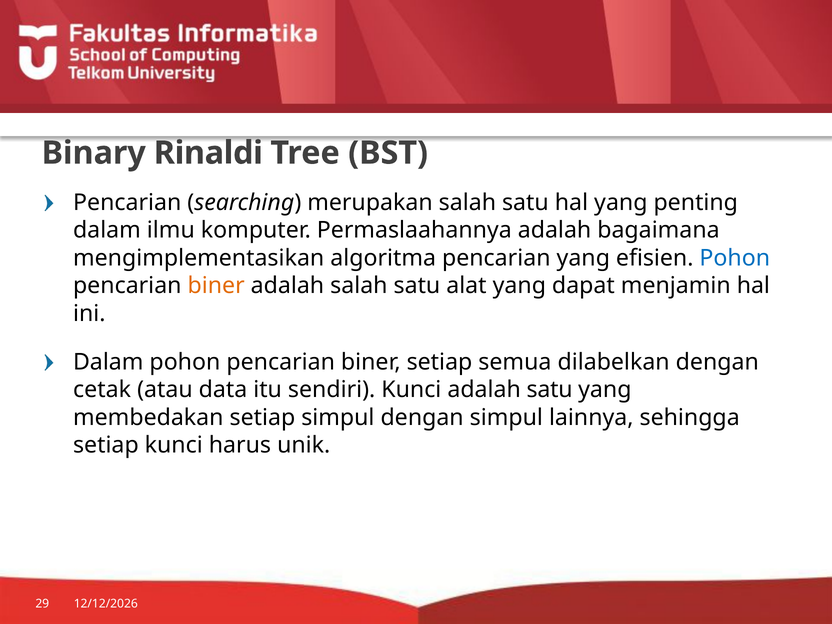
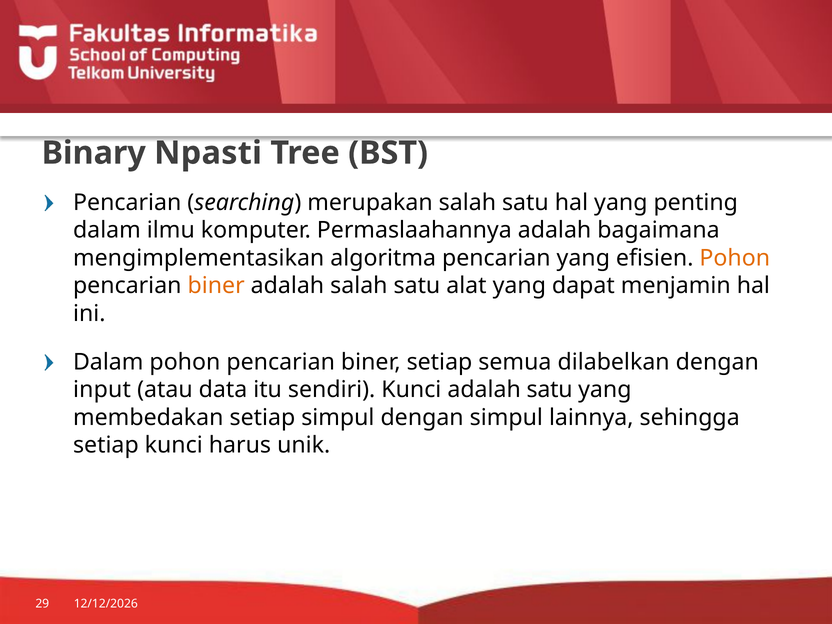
Rinaldi: Rinaldi -> Npasti (208, 153)
Pohon colour: blue -> orange (735, 258)
cetak: cetak -> input (102, 390)
